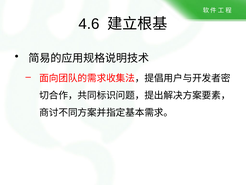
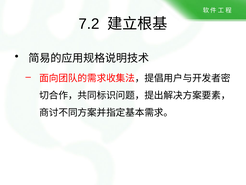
4.6: 4.6 -> 7.2 (89, 24)
